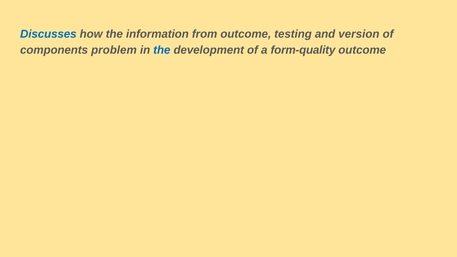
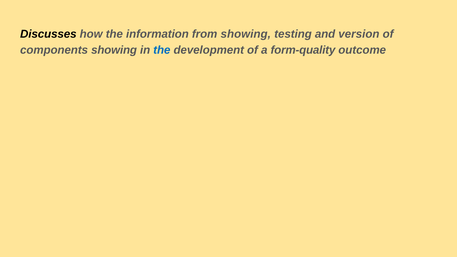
Discusses colour: blue -> black (48, 34)
from outcome: outcome -> showing (246, 34)
components problem: problem -> showing (114, 50)
